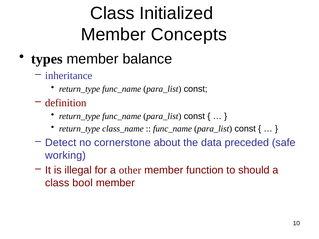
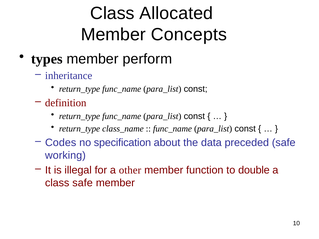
Initialized: Initialized -> Allocated (176, 13)
balance: balance -> perform (147, 59)
Detect: Detect -> Codes (61, 143)
cornerstone: cornerstone -> specification (122, 143)
should: should -> double (254, 170)
class bool: bool -> safe (83, 183)
